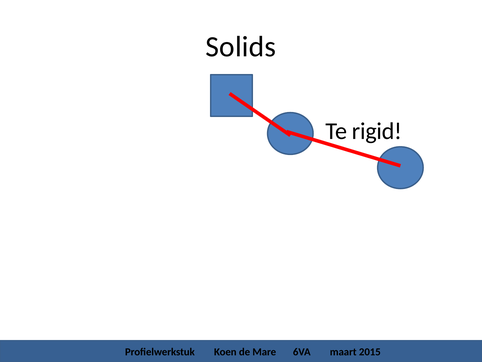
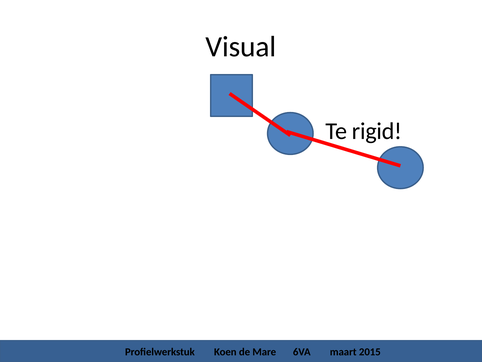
Solids: Solids -> Visual (241, 47)
